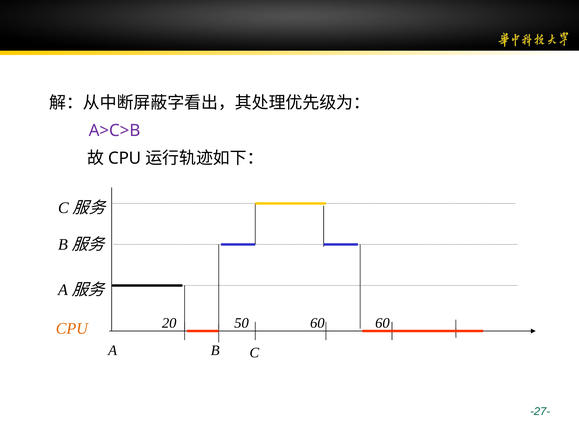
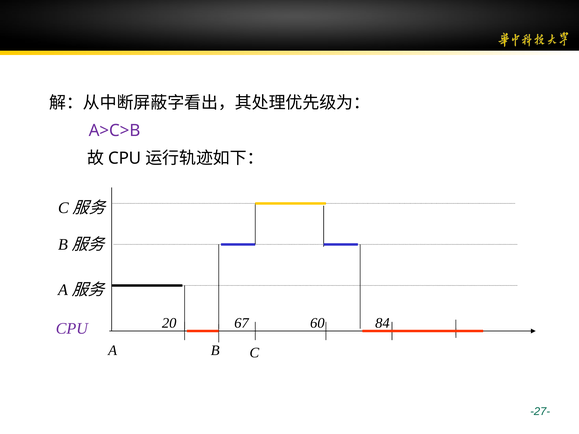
50: 50 -> 67 (242, 323)
60 60: 60 -> 84 (382, 323)
CPU colour: orange -> purple (72, 329)
